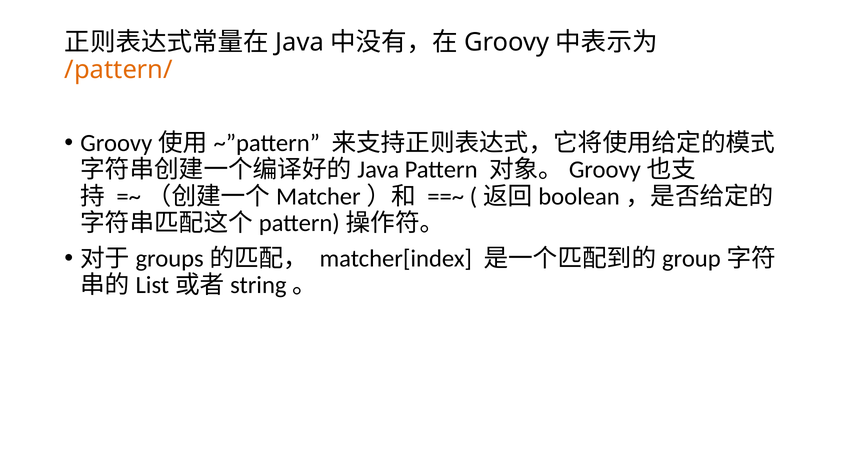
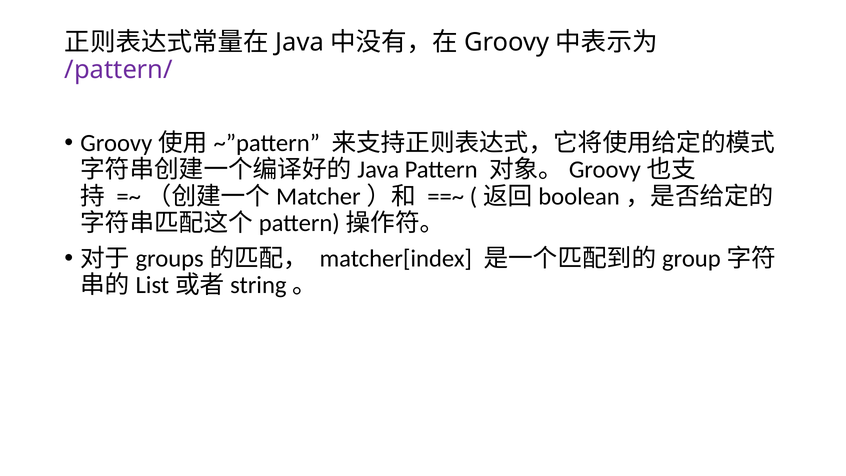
/pattern/ colour: orange -> purple (119, 70)
